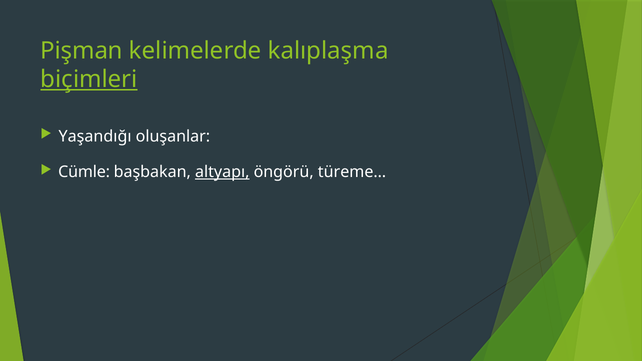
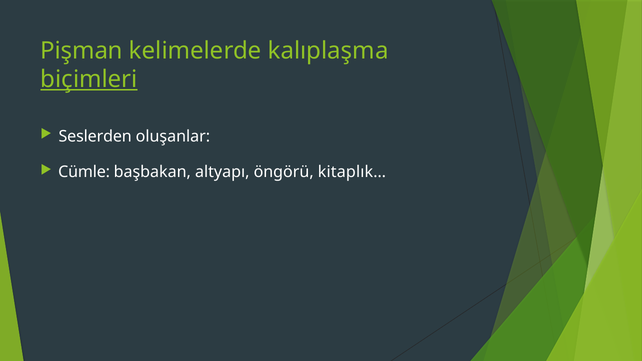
Yaşandığı: Yaşandığı -> Seslerden (95, 137)
altyapı underline: present -> none (222, 172)
türeme…: türeme… -> kitaplık… (352, 172)
